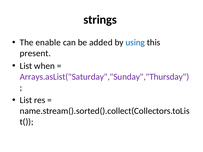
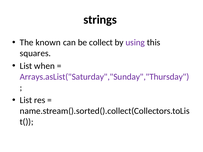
enable: enable -> known (48, 43)
added: added -> collect (101, 43)
using colour: blue -> purple (135, 43)
present: present -> squares (35, 53)
